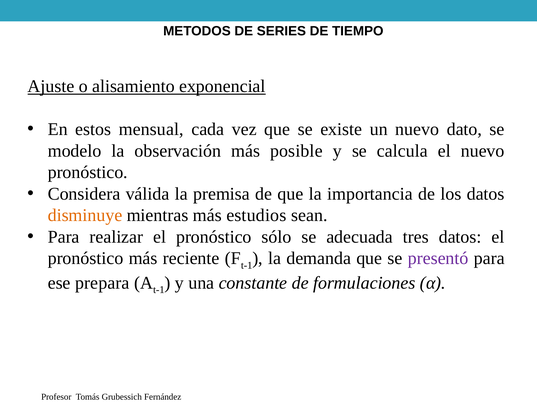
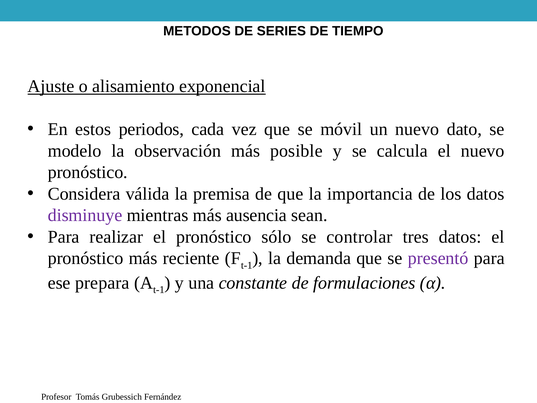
mensual: mensual -> periodos (151, 129)
existe: existe -> móvil (341, 129)
disminuye colour: orange -> purple (85, 215)
estudios: estudios -> ausencia (257, 215)
adecuada: adecuada -> controlar (360, 237)
